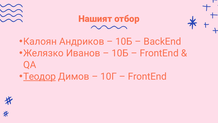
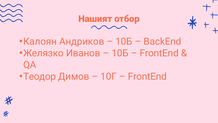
Теодор underline: present -> none (40, 76)
